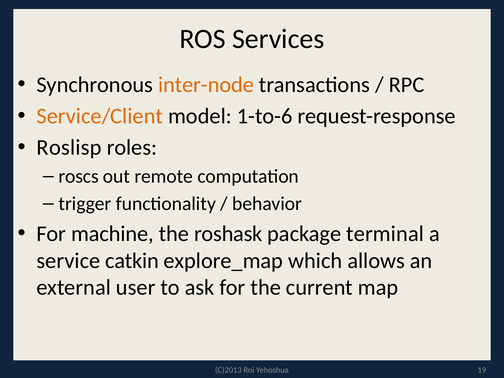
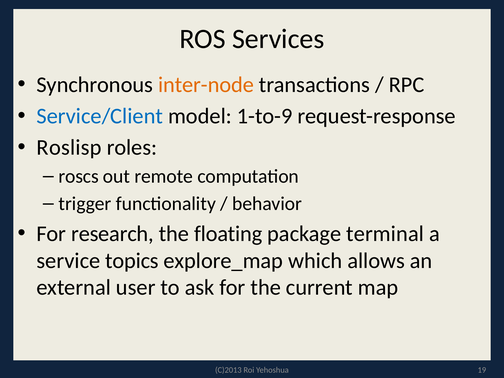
Service/Client colour: orange -> blue (100, 116)
1-to-6: 1-to-6 -> 1-to-9 (265, 116)
machine: machine -> research (112, 234)
roshask: roshask -> floating (228, 234)
catkin: catkin -> topics (132, 261)
